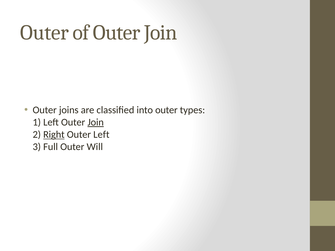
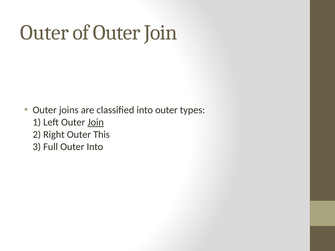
Right underline: present -> none (54, 135)
Outer Left: Left -> This (101, 135)
Outer Will: Will -> Into (95, 147)
